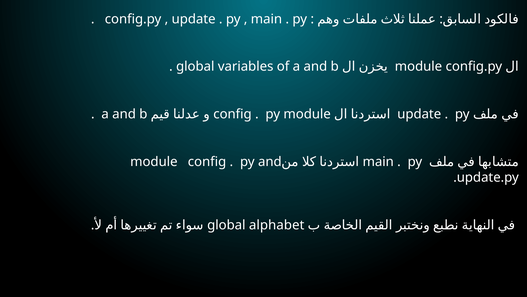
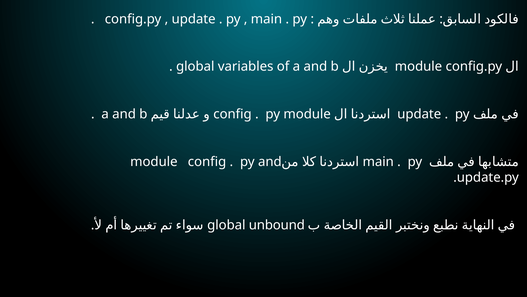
alphabet: alphabet -> unbound (277, 225)
